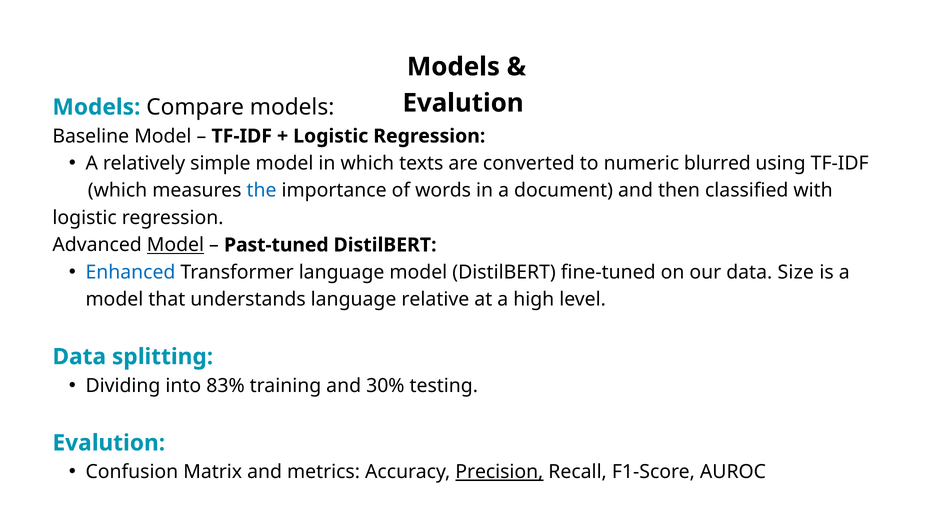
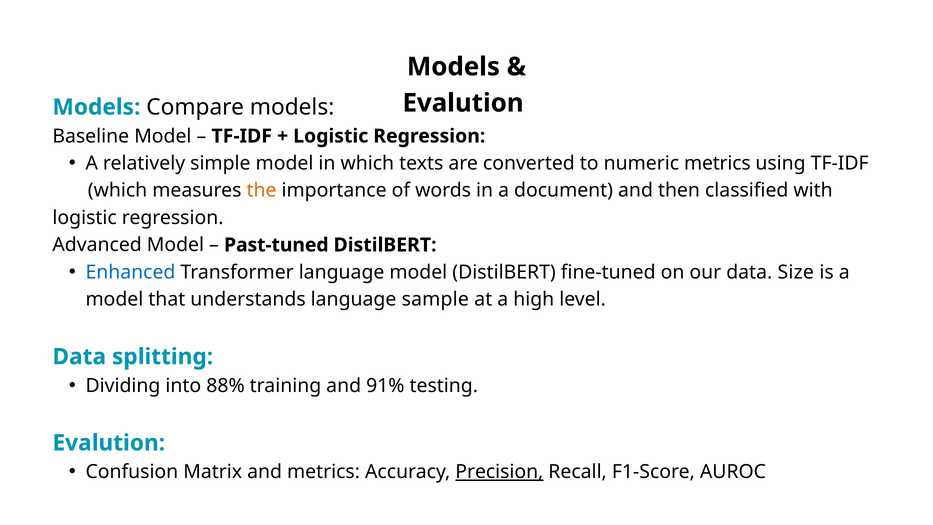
numeric blurred: blurred -> metrics (717, 163)
the colour: blue -> orange (262, 190)
Model underline: present -> none (175, 245)
relative: relative -> sample (435, 299)
83%: 83% -> 88% (225, 386)
30%: 30% -> 91% (385, 386)
